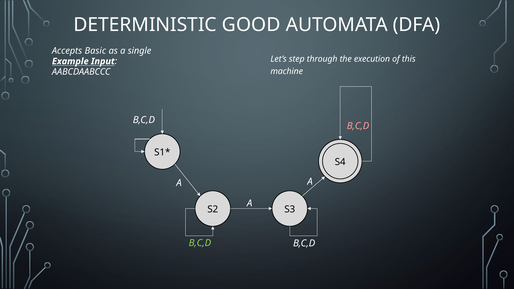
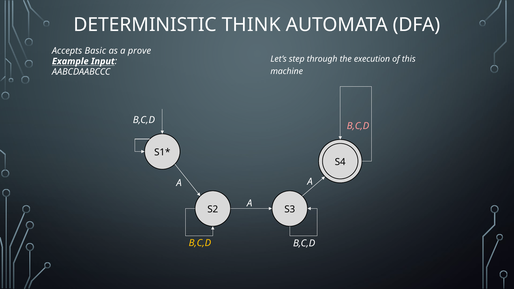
GOOD: GOOD -> THINK (251, 25)
single: single -> prove (139, 51)
B,C,D colour: light green -> yellow (200, 243)
